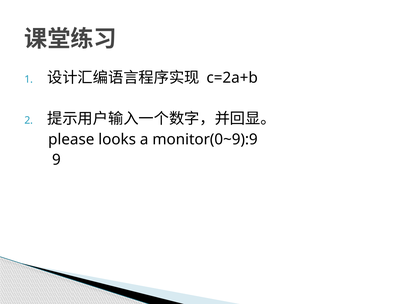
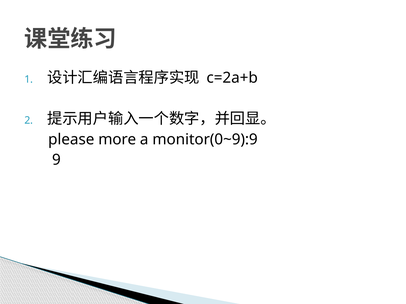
looks: looks -> more (117, 140)
